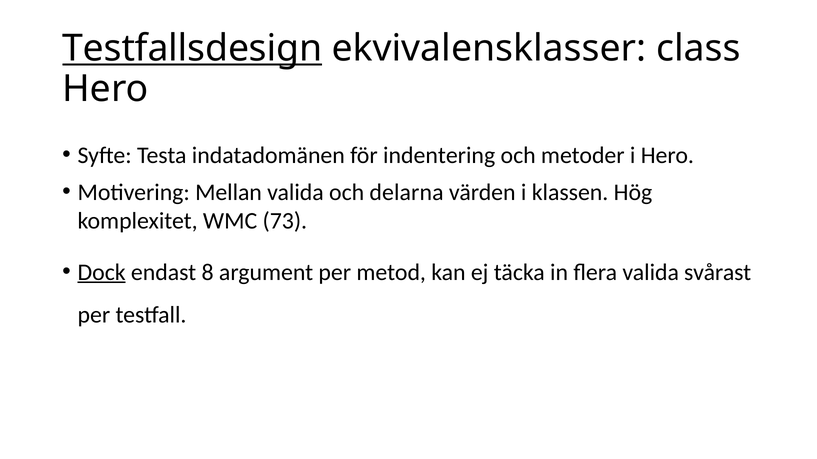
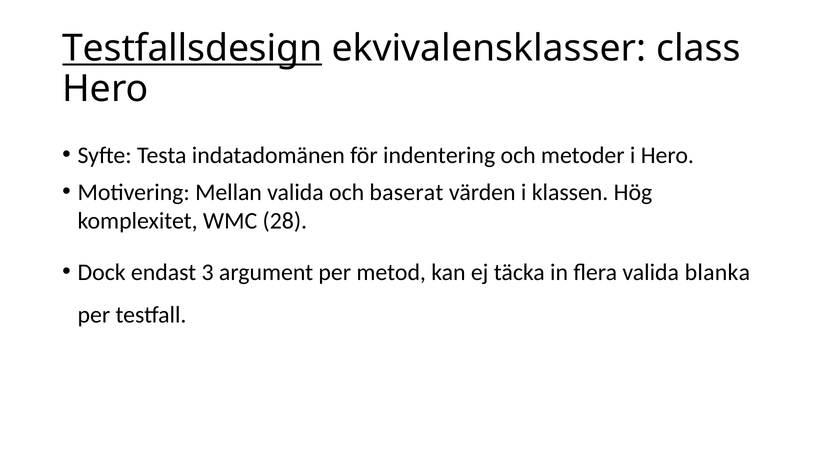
delarna: delarna -> baserat (406, 193)
73: 73 -> 28 (285, 221)
Dock underline: present -> none (102, 272)
8: 8 -> 3 (208, 272)
svårast: svårast -> blanka (717, 272)
